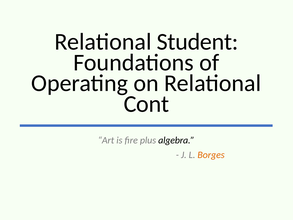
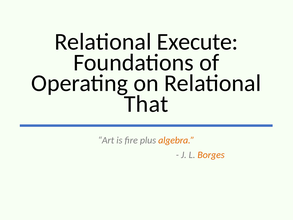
Student: Student -> Execute (197, 42)
Cont: Cont -> That (146, 104)
algebra colour: black -> orange (176, 140)
